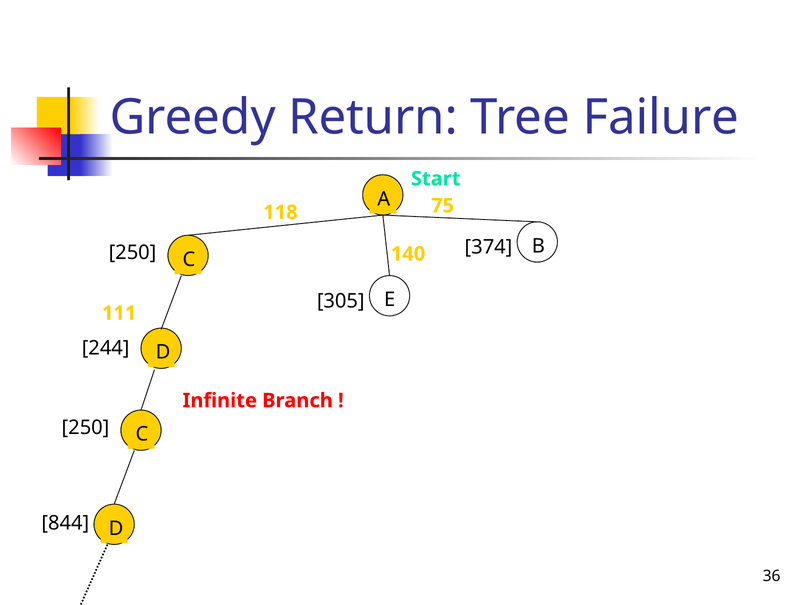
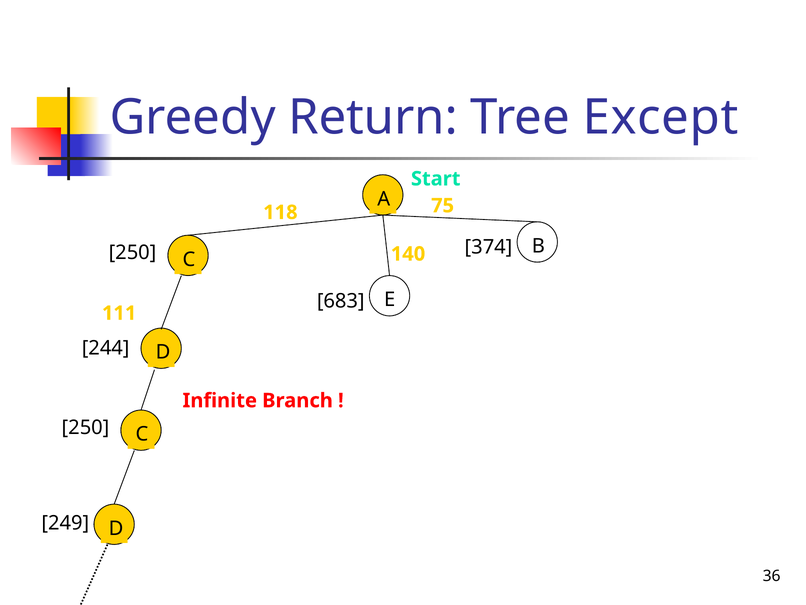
Failure: Failure -> Except (661, 118)
305: 305 -> 683 (341, 301)
844: 844 -> 249 (65, 522)
